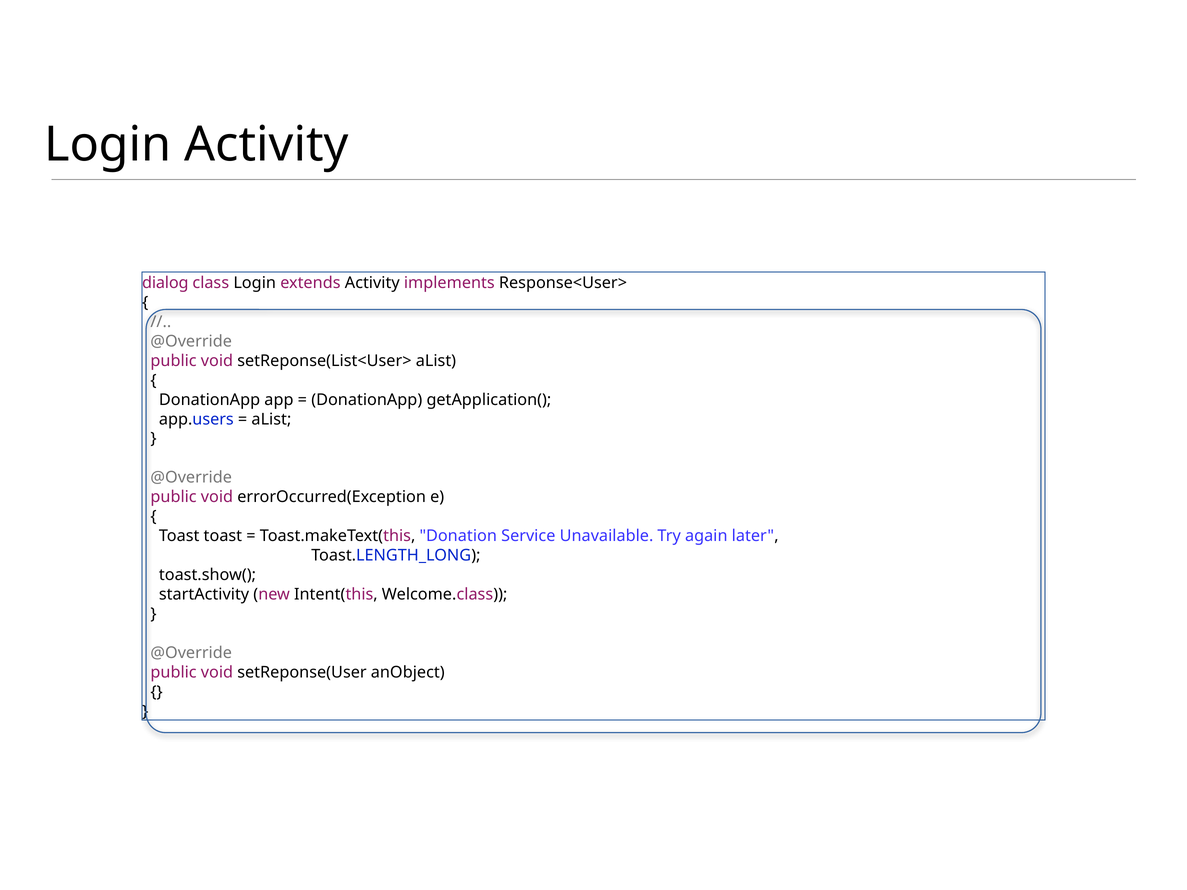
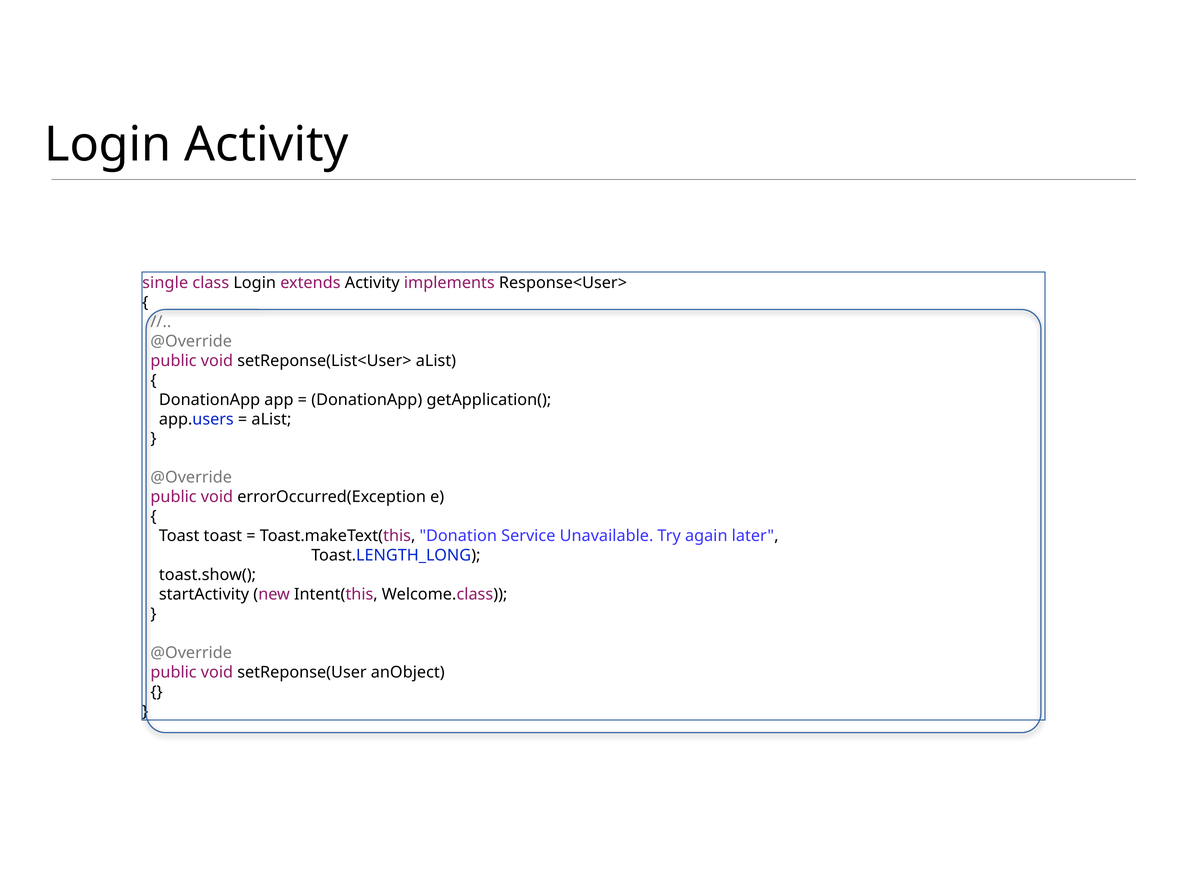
dialog: dialog -> single (165, 283)
